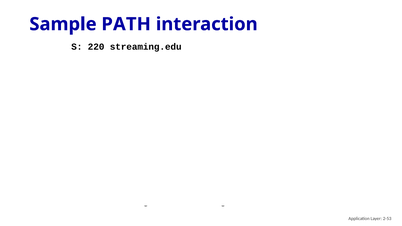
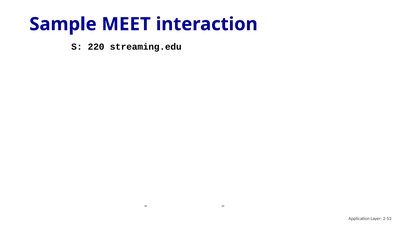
Sample PATH: PATH -> MEET (126, 24)
